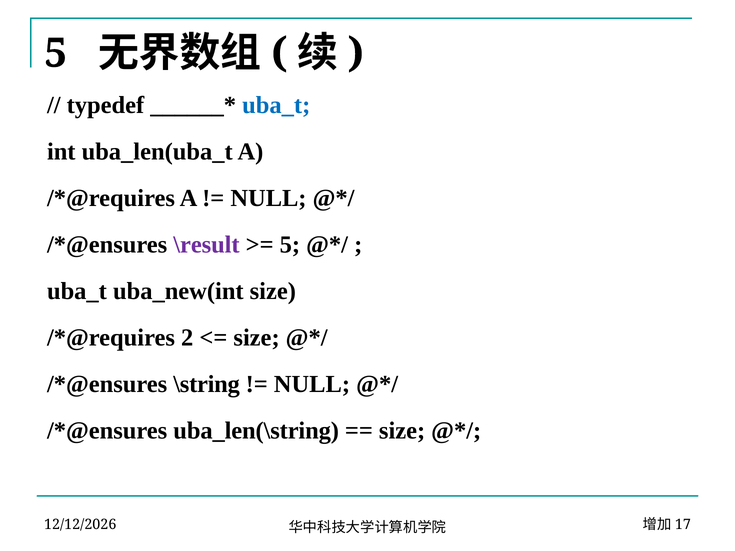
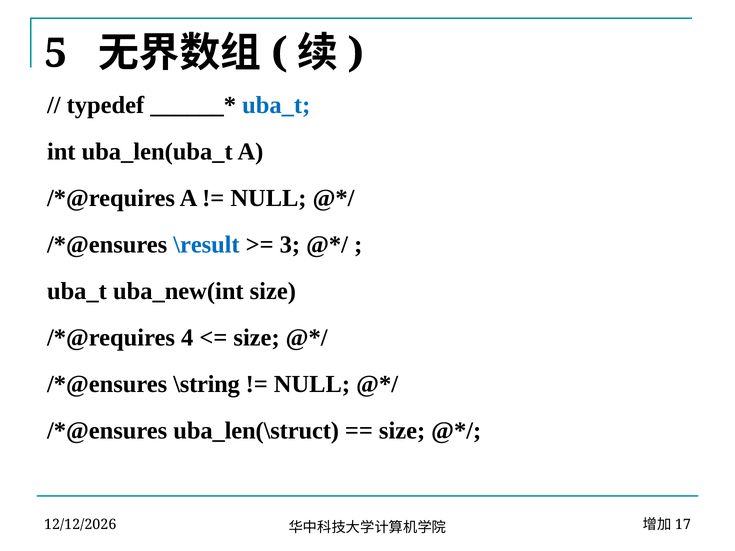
\result colour: purple -> blue (206, 245)
5: 5 -> 3 (290, 245)
2: 2 -> 4 (187, 338)
uba_len(\string: uba_len(\string -> uba_len(\struct (256, 431)
